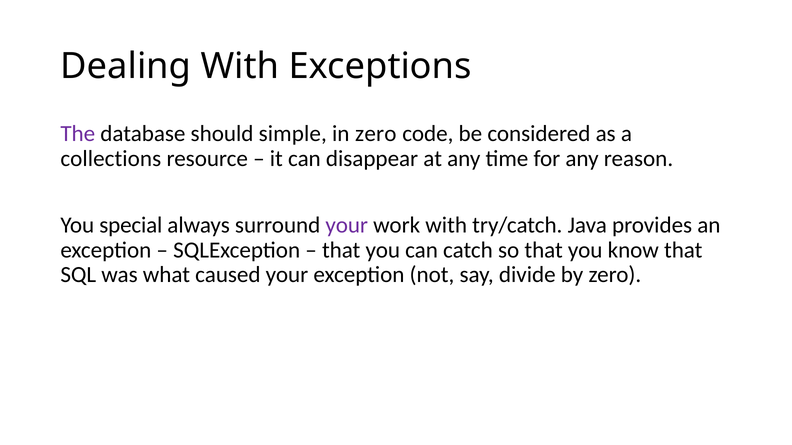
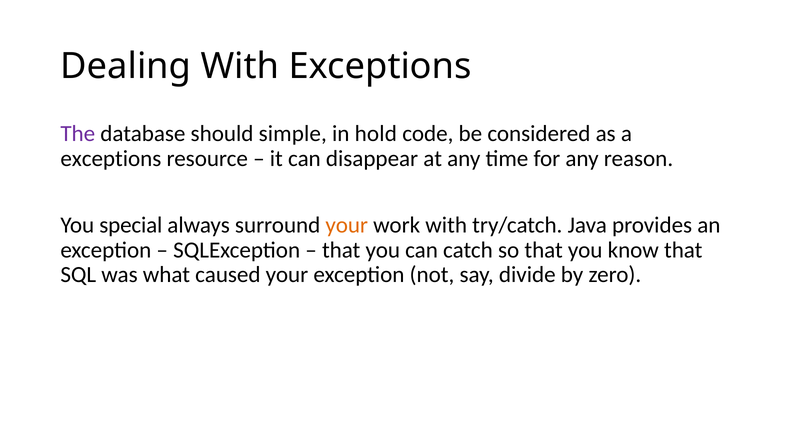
in zero: zero -> hold (376, 134)
collections: collections -> exceptions (111, 159)
your colour: purple -> orange (347, 225)
